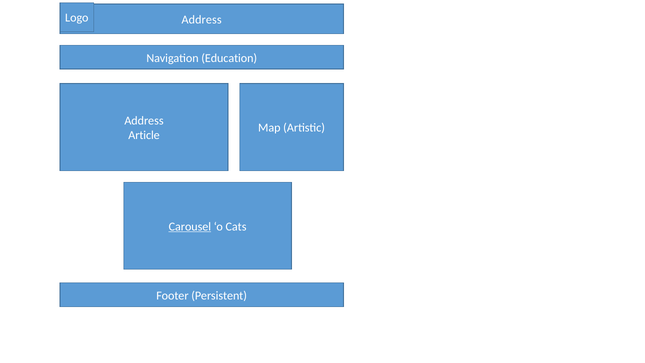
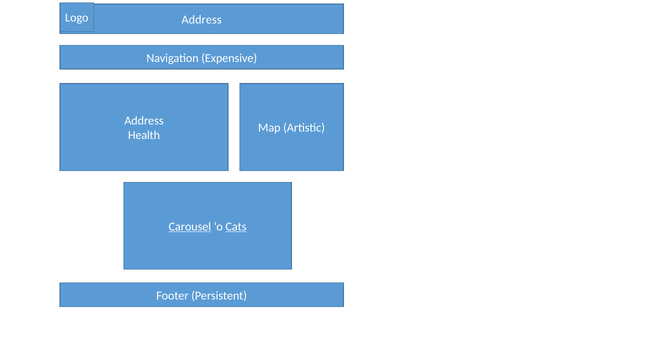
Education: Education -> Expensive (229, 58)
Article: Article -> Health (144, 135)
Cats underline: none -> present (236, 226)
